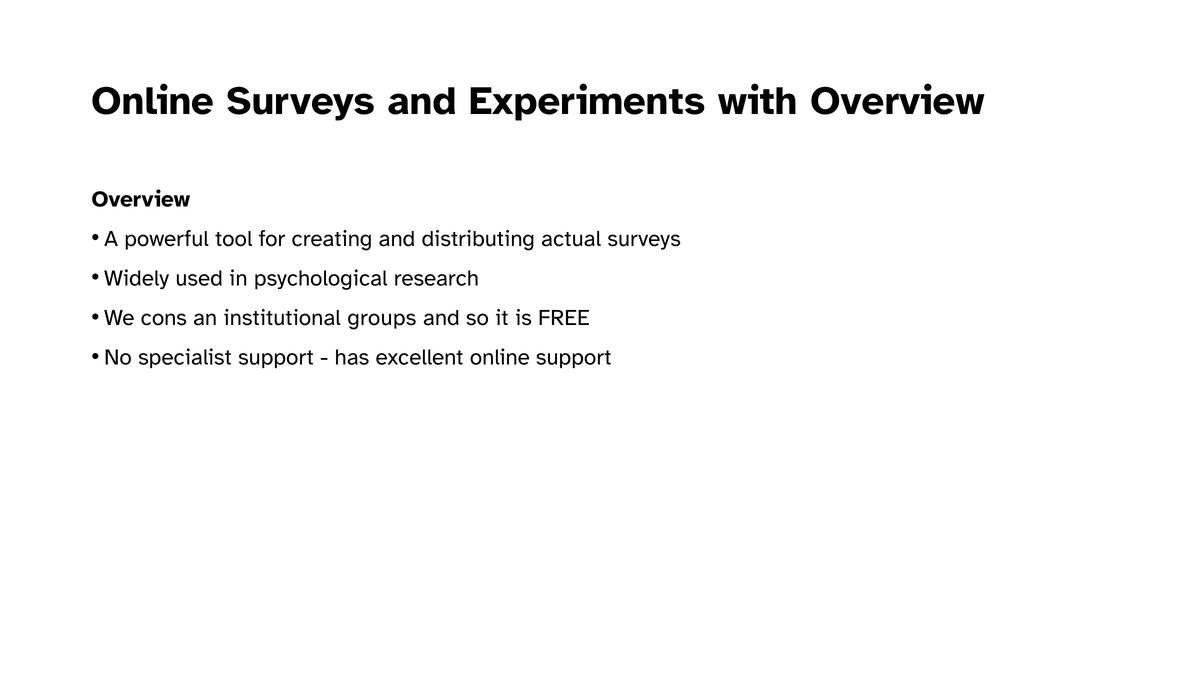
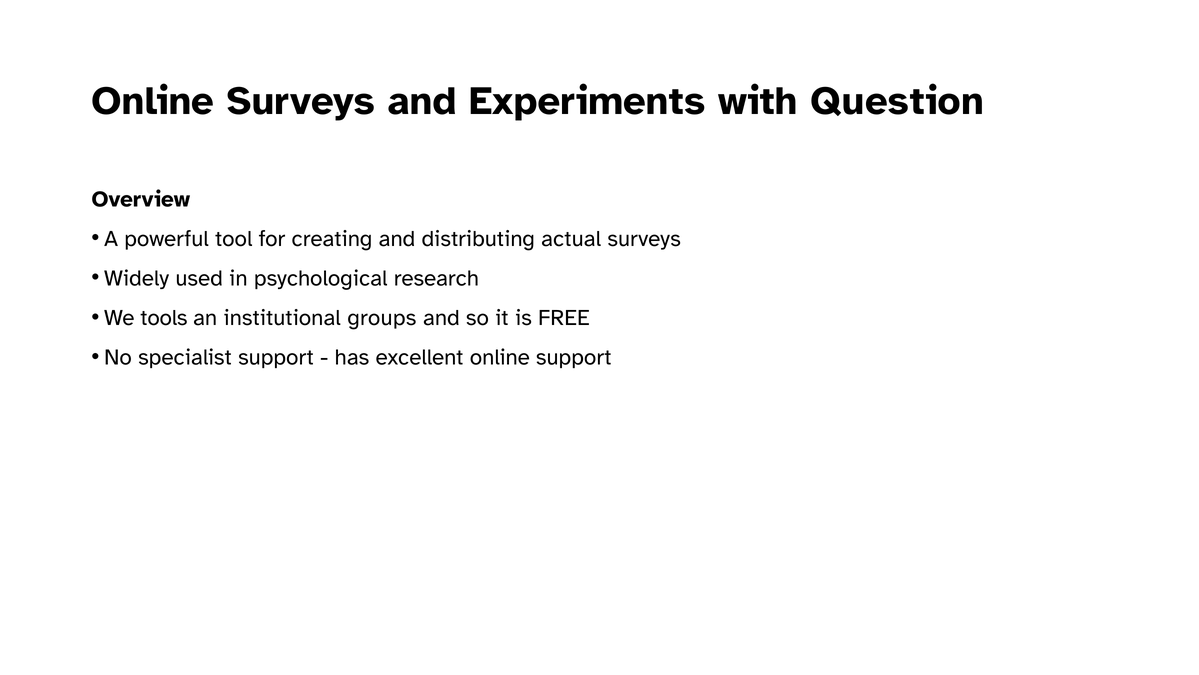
with Overview: Overview -> Question (897, 101)
cons: cons -> tools (164, 318)
